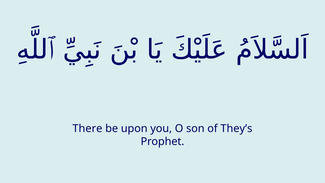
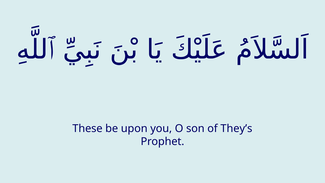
There: There -> These (87, 128)
